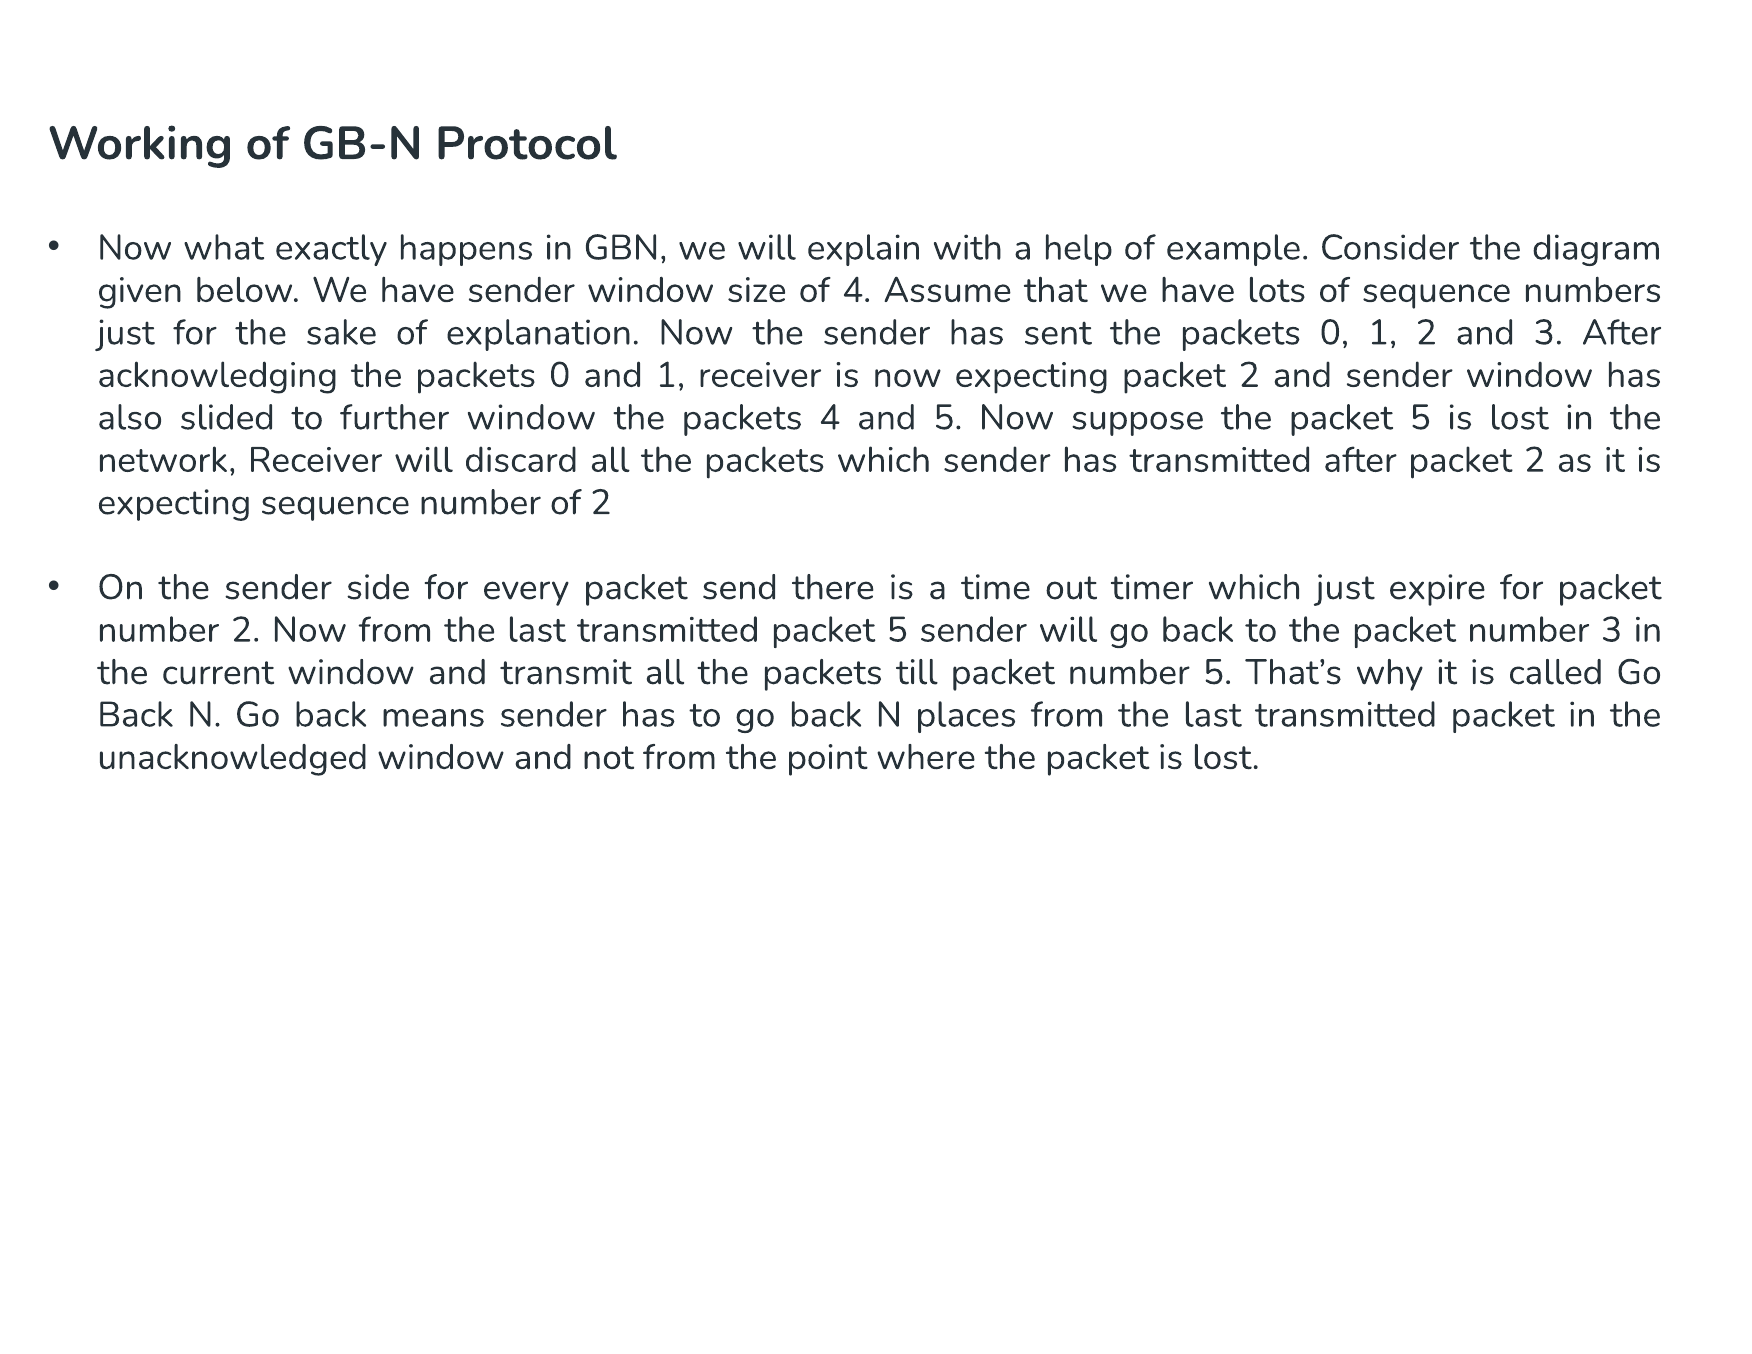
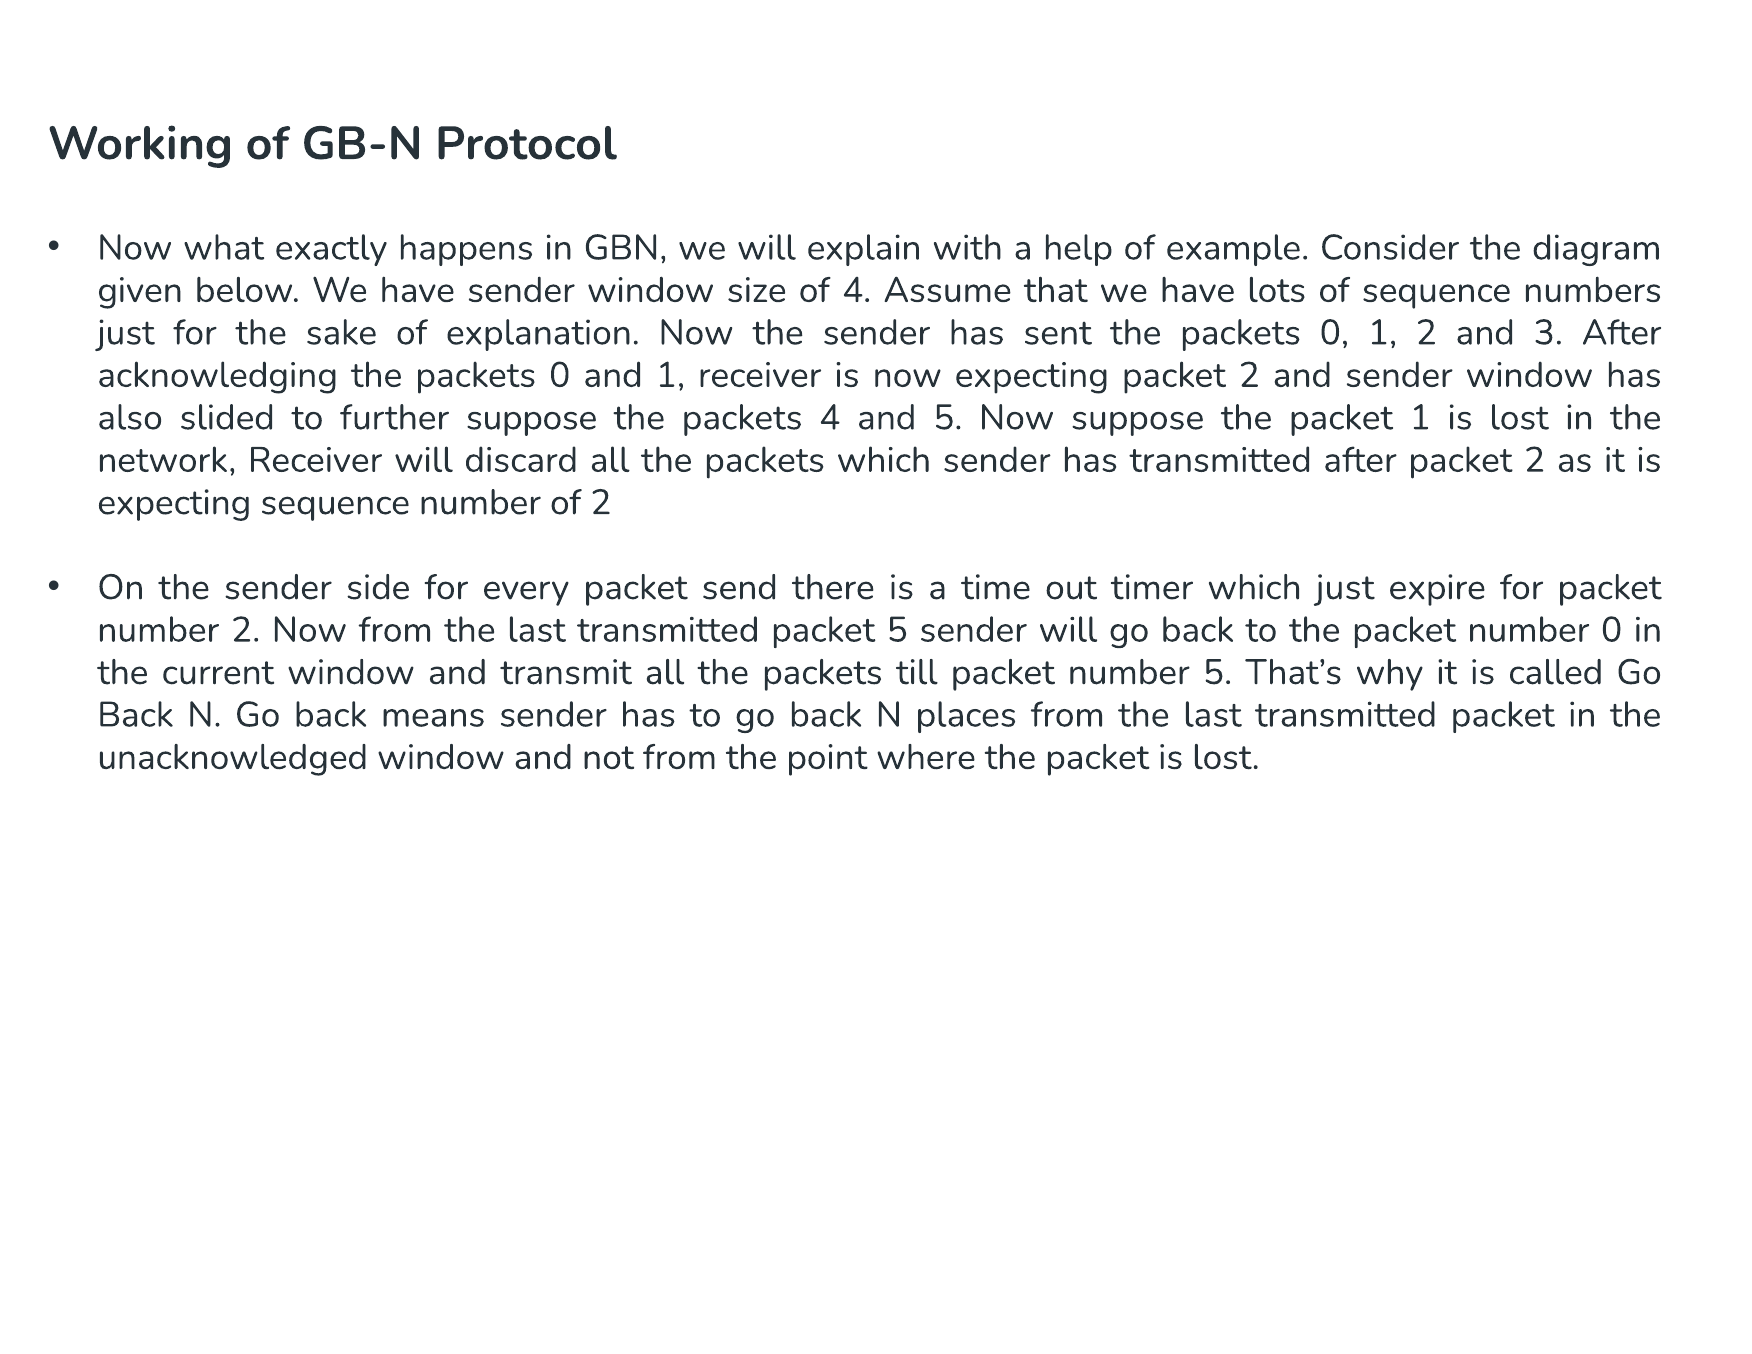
further window: window -> suppose (532, 418)
the packet 5: 5 -> 1 (1420, 418)
number 3: 3 -> 0 (1612, 630)
